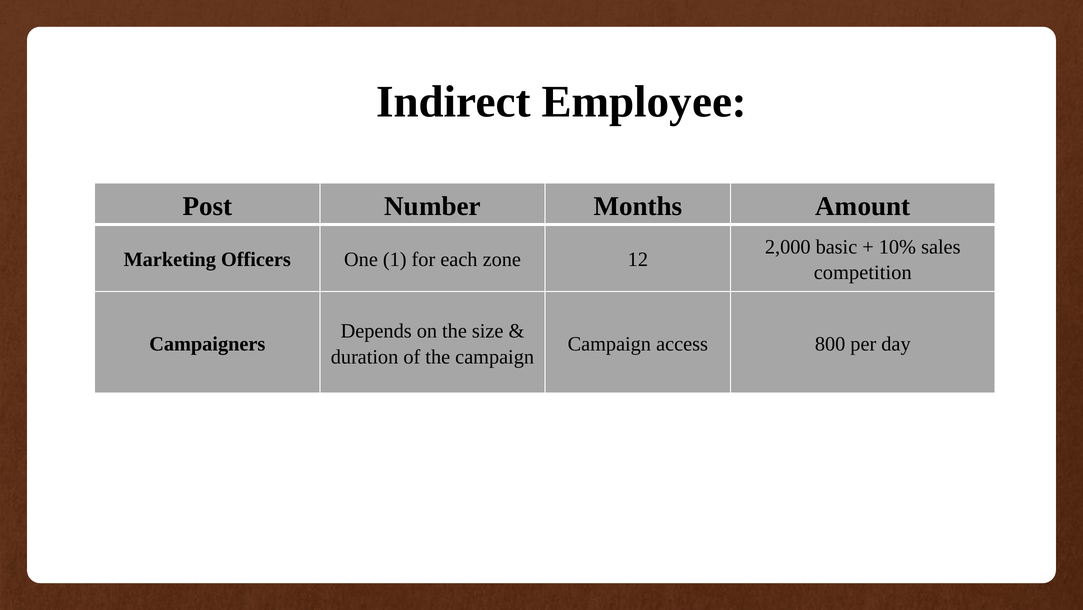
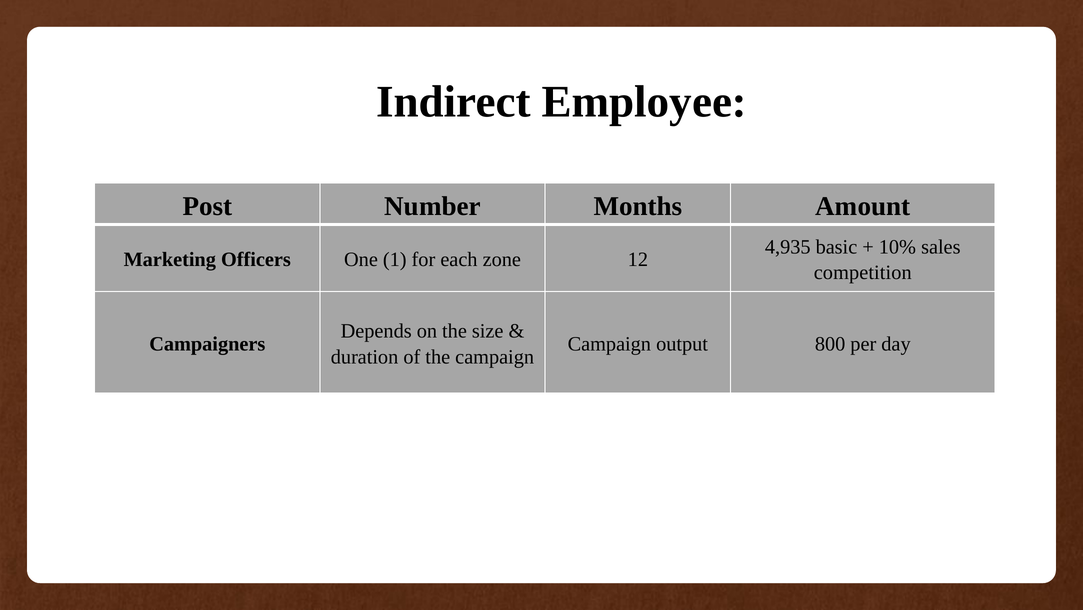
2,000: 2,000 -> 4,935 (788, 247)
access: access -> output (682, 344)
